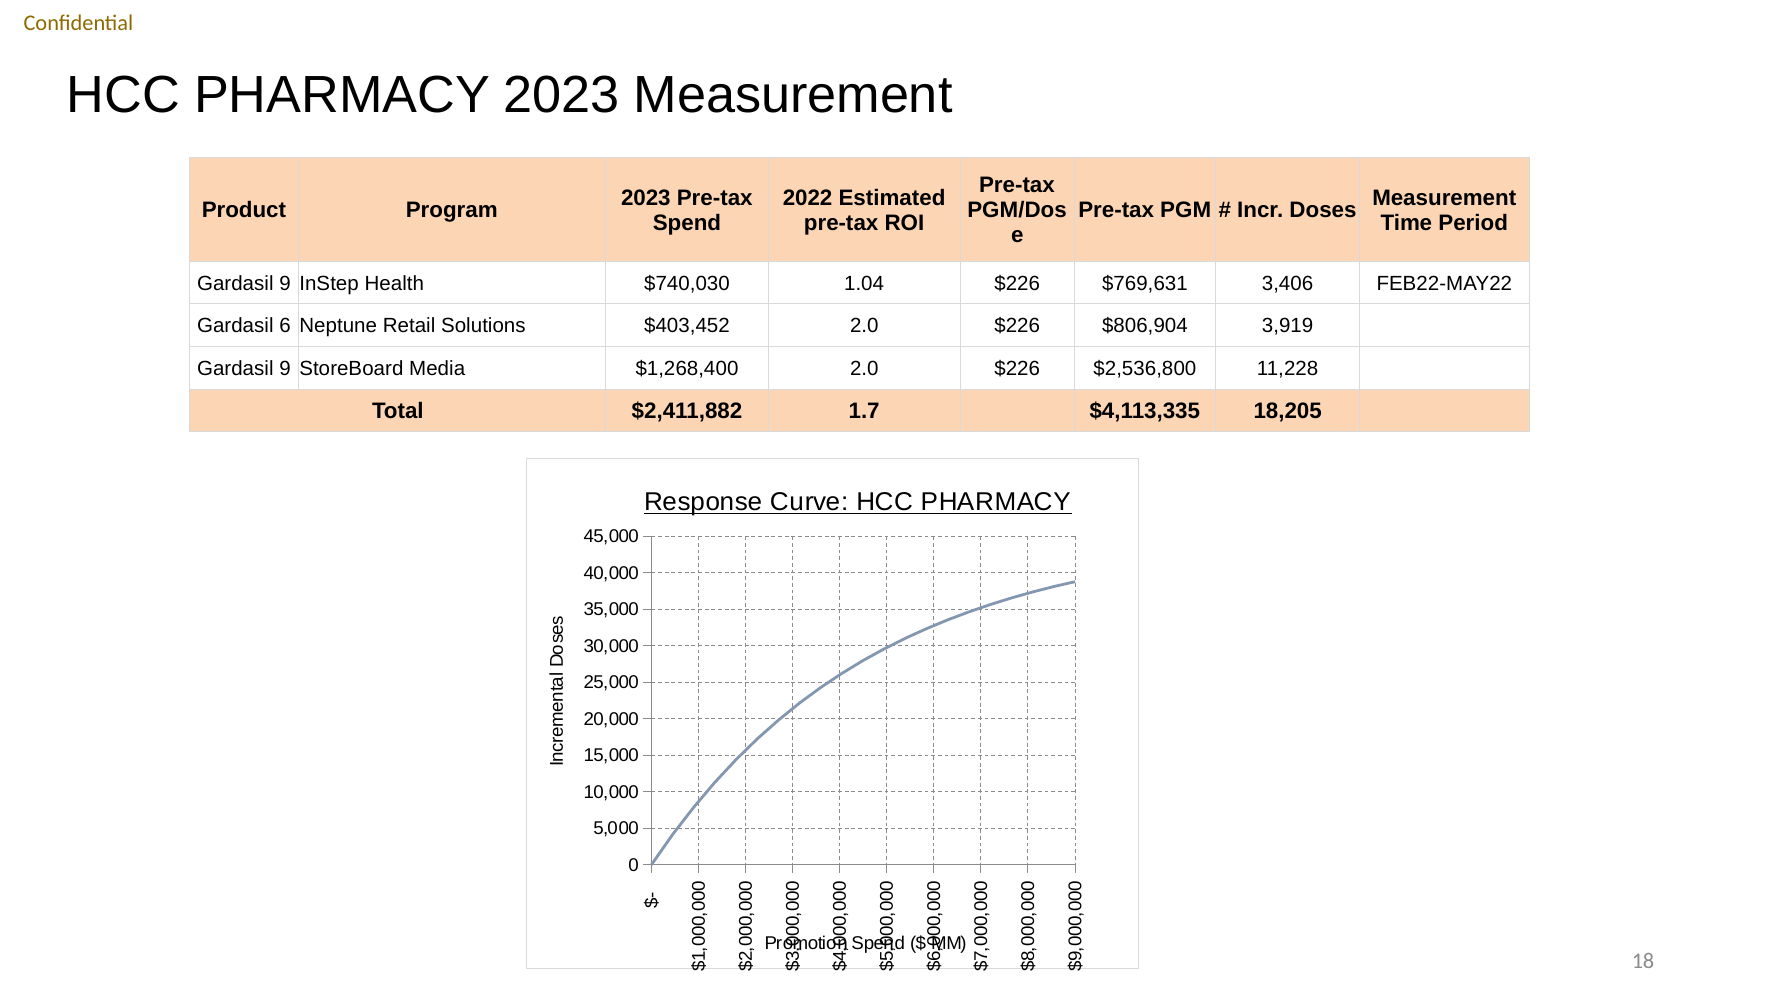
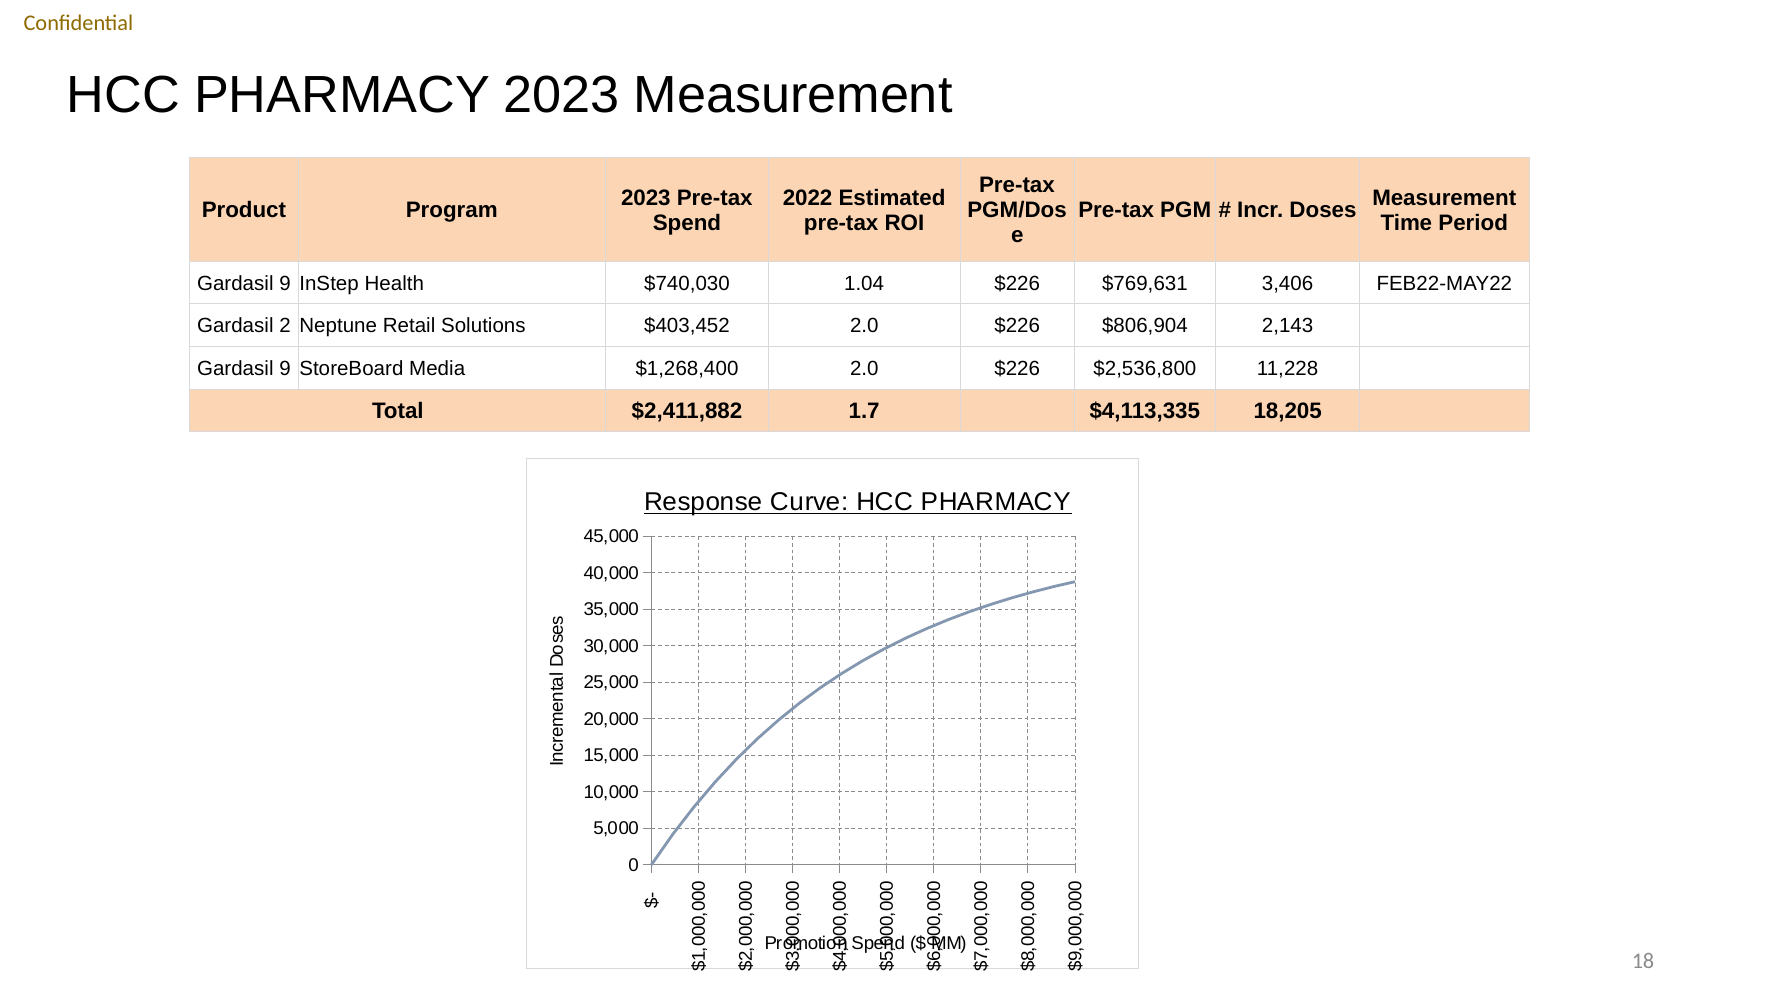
Gardasil 6: 6 -> 2 (285, 326)
3,919: 3,919 -> 2,143 (1288, 326)
